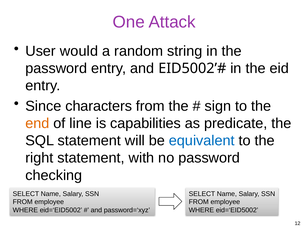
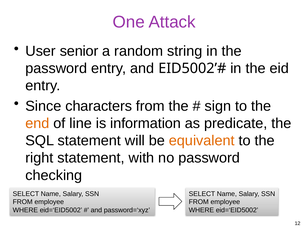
would: would -> senior (79, 51)
capabilities: capabilities -> information (146, 124)
equivalent colour: blue -> orange (202, 141)
